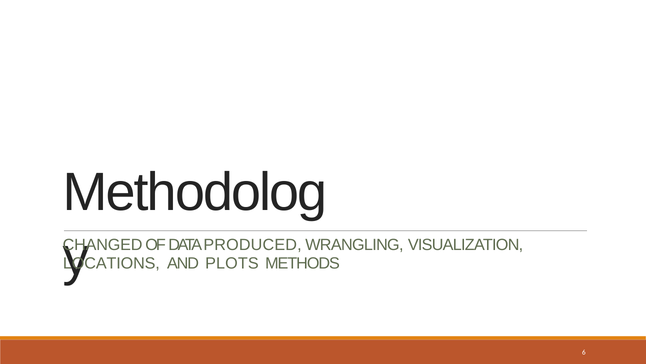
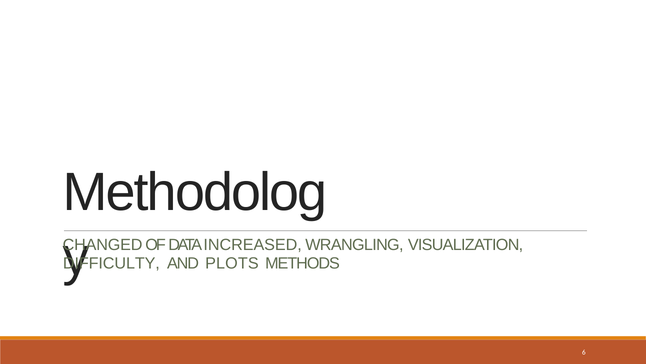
PRODUCED: PRODUCED -> INCREASED (253, 245)
LOCATIONS: LOCATIONS -> DIFFICULTY (111, 263)
